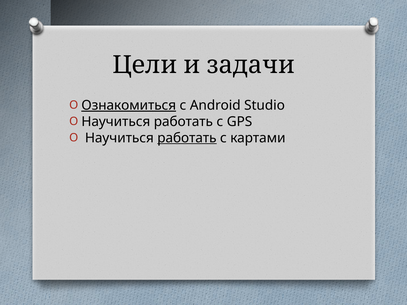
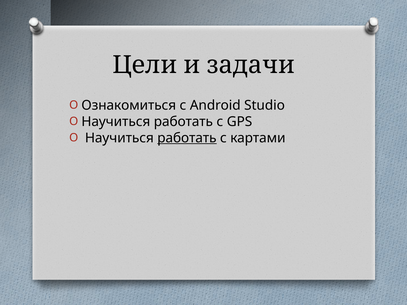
Ознакомиться underline: present -> none (129, 105)
